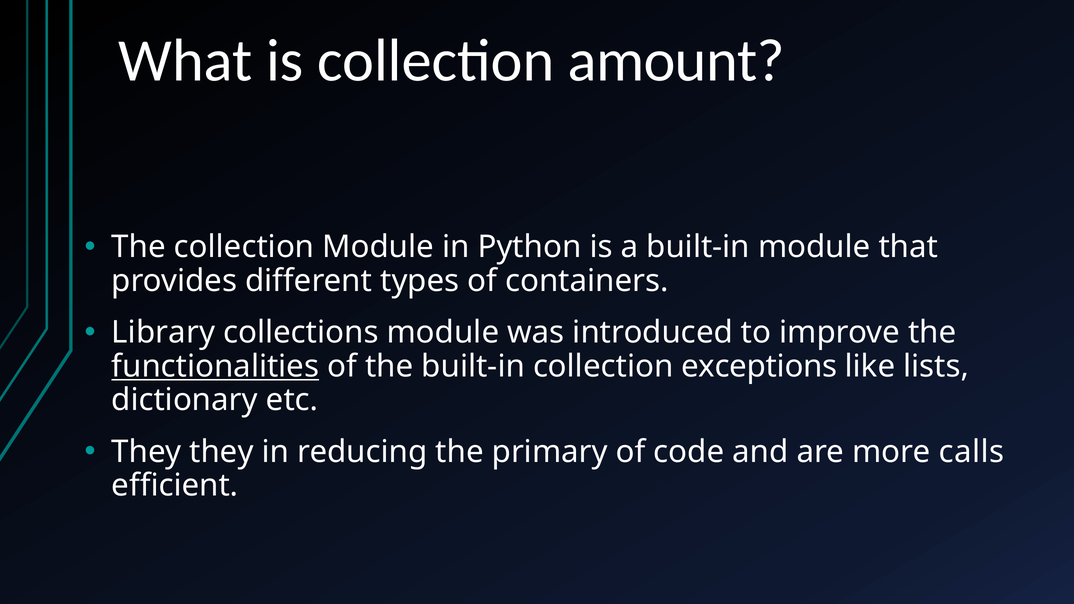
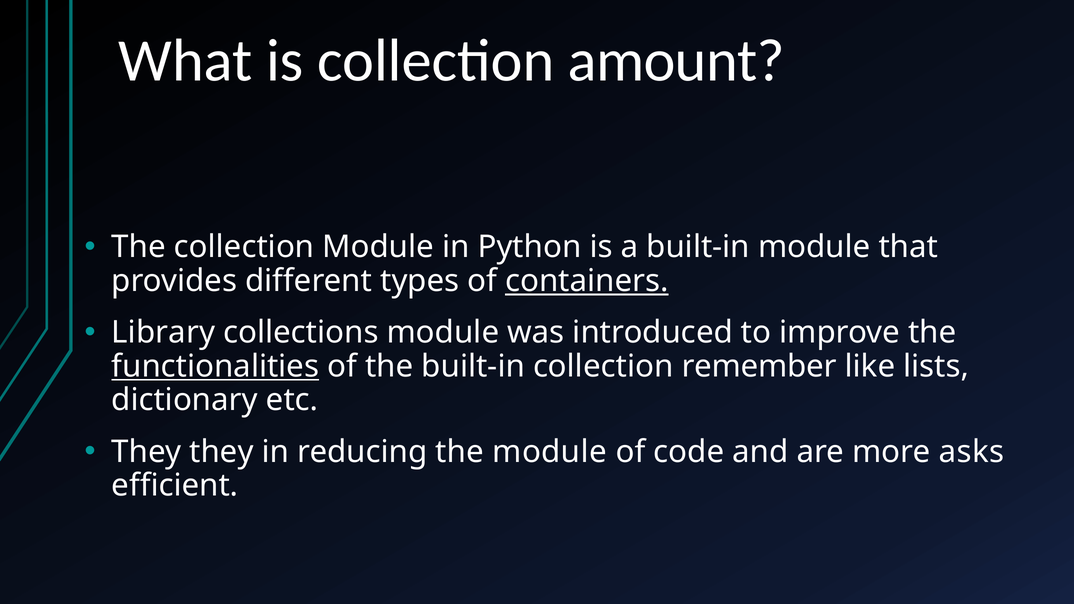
containers underline: none -> present (587, 281)
exceptions: exceptions -> remember (759, 366)
the primary: primary -> module (550, 452)
calls: calls -> asks (971, 452)
